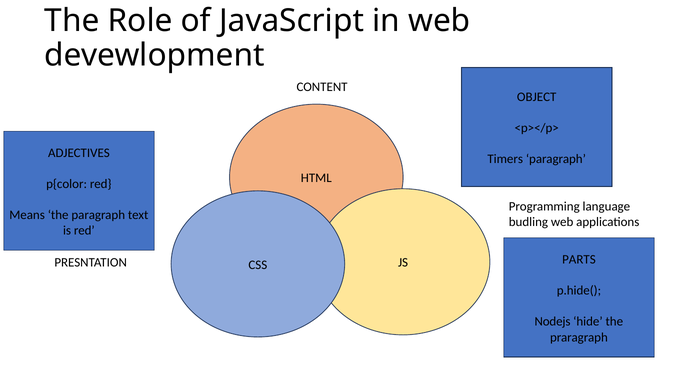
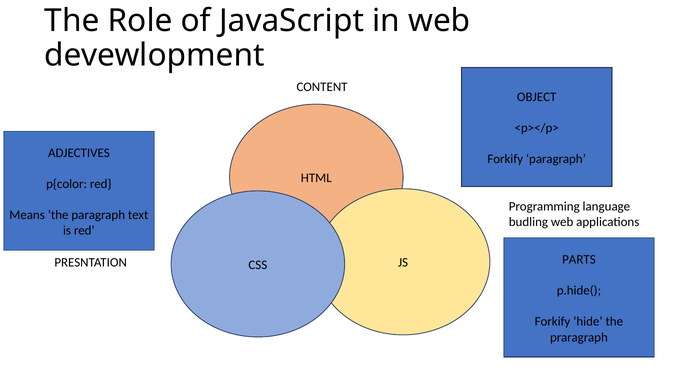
Timers: Timers -> Forkify (505, 159)
Nodejs: Nodejs -> Forkify (553, 321)
